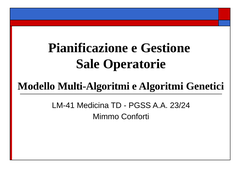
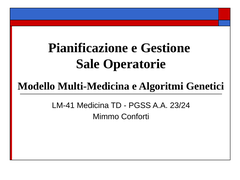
Multi-Algoritmi: Multi-Algoritmi -> Multi-Medicina (94, 86)
